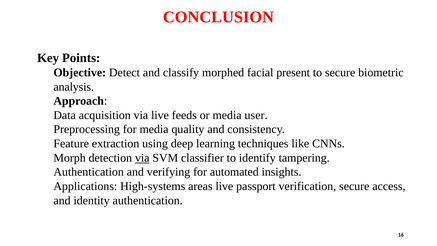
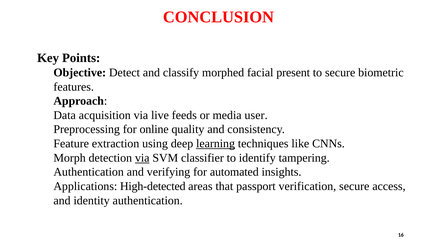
analysis: analysis -> features (74, 87)
for media: media -> online (154, 129)
learning underline: none -> present (216, 144)
High-systems: High-systems -> High-detected (153, 186)
areas live: live -> that (224, 186)
